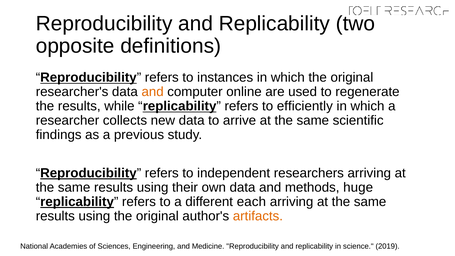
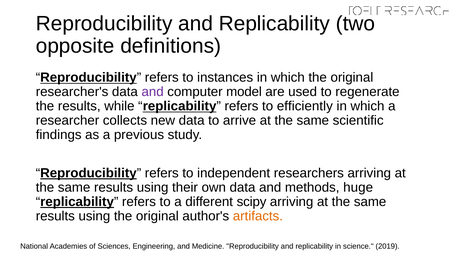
and colour: orange -> purple (153, 92)
online: online -> model (244, 92)
each: each -> scipy (252, 202)
